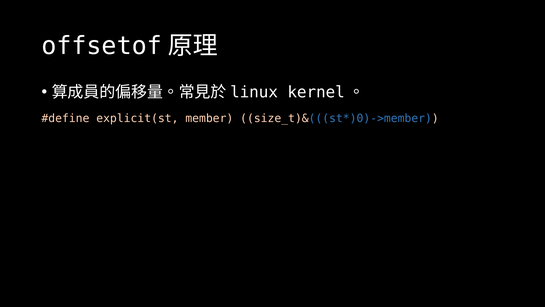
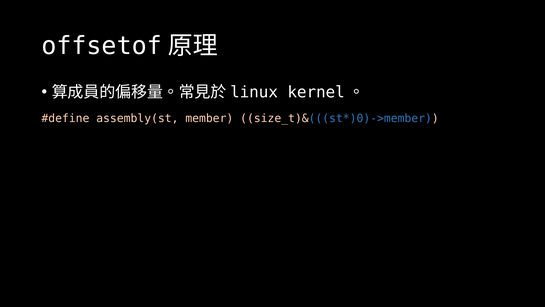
explicit(st: explicit(st -> assembly(st (137, 118)
